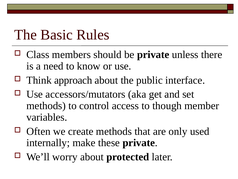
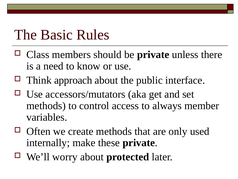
though: though -> always (167, 105)
